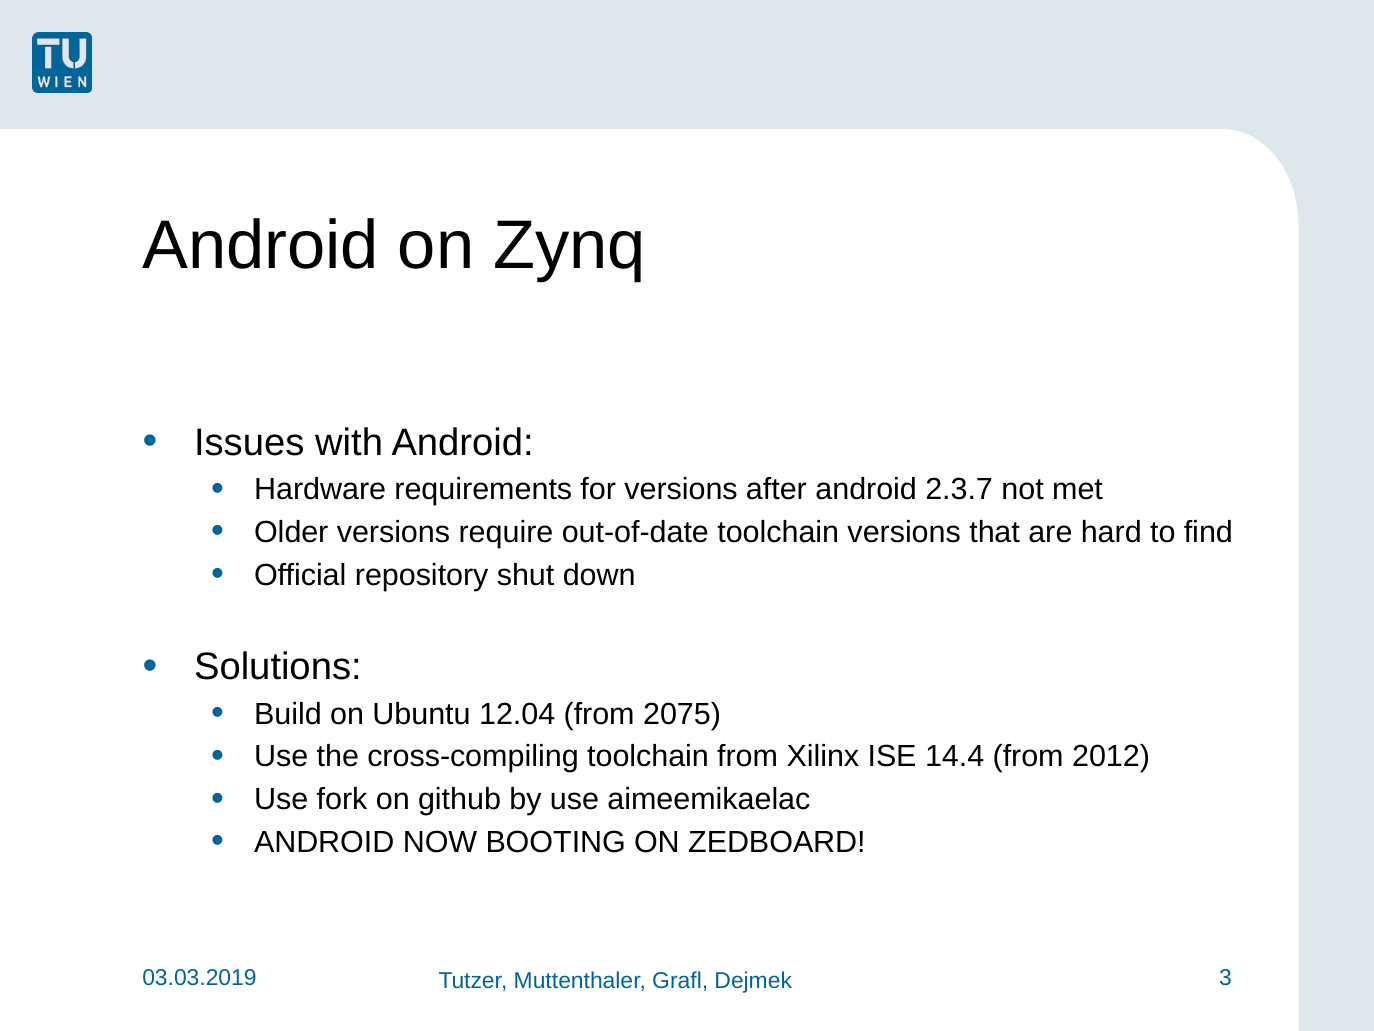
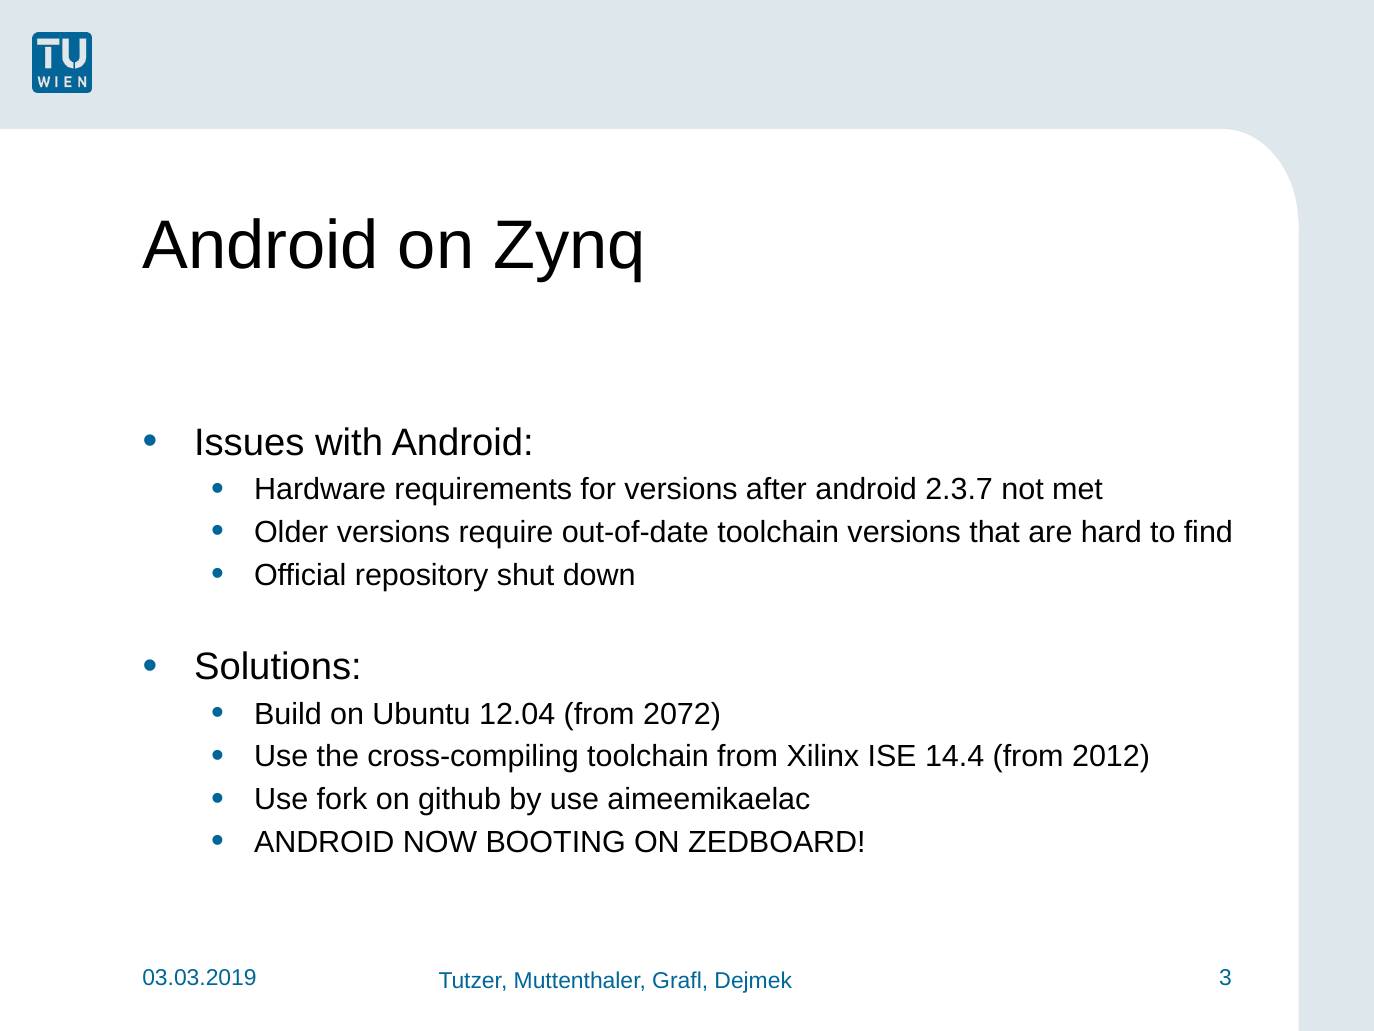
2075: 2075 -> 2072 (682, 714)
